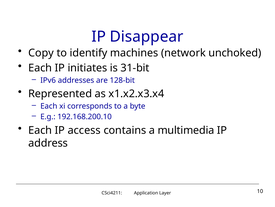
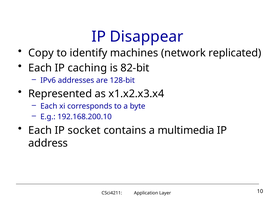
unchoked: unchoked -> replicated (235, 53)
initiates: initiates -> caching (87, 68)
31-bit: 31-bit -> 82-bit (135, 68)
access: access -> socket (84, 130)
